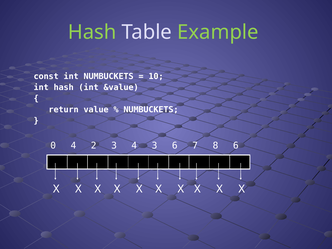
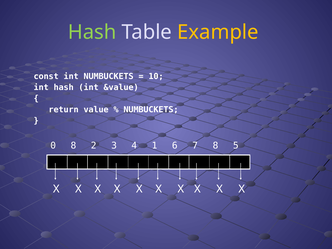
Example colour: light green -> yellow (218, 32)
0 4: 4 -> 8 (73, 146)
4 3: 3 -> 1 (154, 146)
8 6: 6 -> 5 (236, 146)
